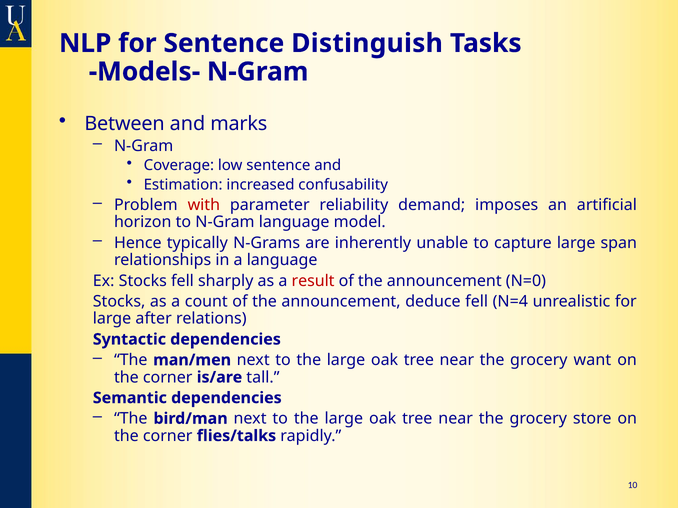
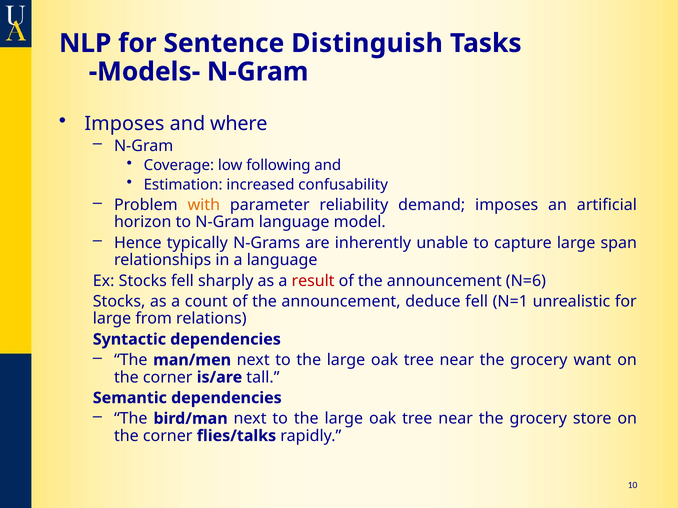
Between: Between -> Imposes (124, 124)
marks: marks -> where (239, 124)
low sentence: sentence -> following (278, 166)
with colour: red -> orange (204, 205)
N=0: N=0 -> N=6 (526, 281)
N=4: N=4 -> N=1 (510, 302)
after: after -> from (154, 319)
